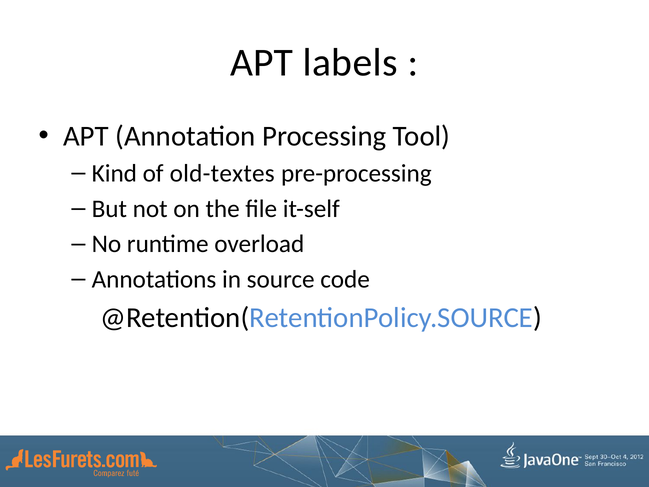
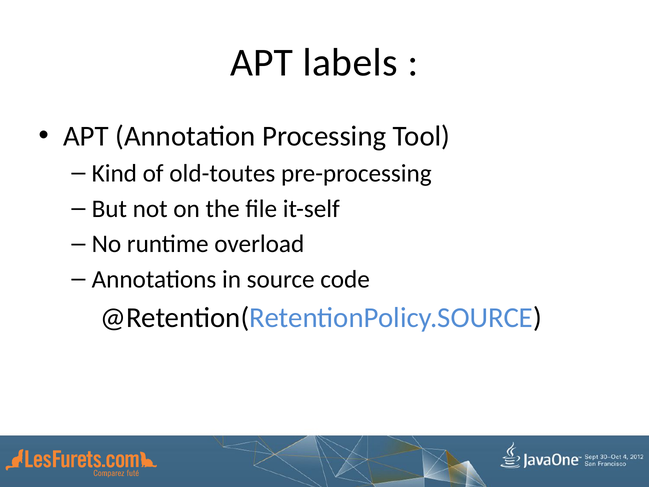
old-textes: old-textes -> old-toutes (222, 173)
